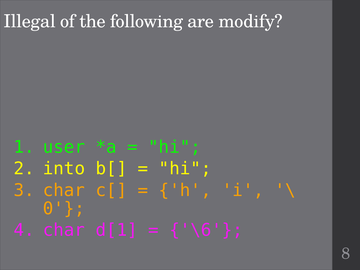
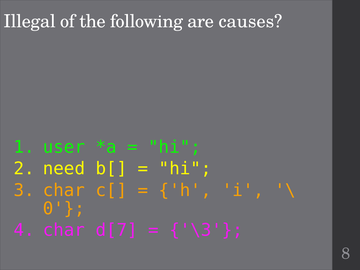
modify: modify -> causes (250, 21)
into: into -> need (64, 169)
d[1: d[1 -> d[7 (117, 230)
\6: \6 -> \3 (206, 230)
